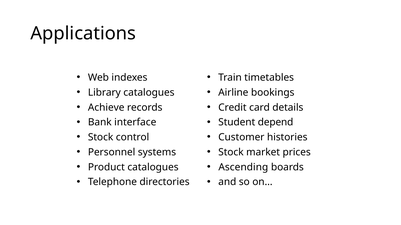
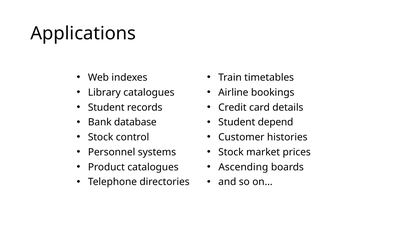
Achieve: Achieve -> Student (106, 108)
interface: interface -> database (135, 123)
